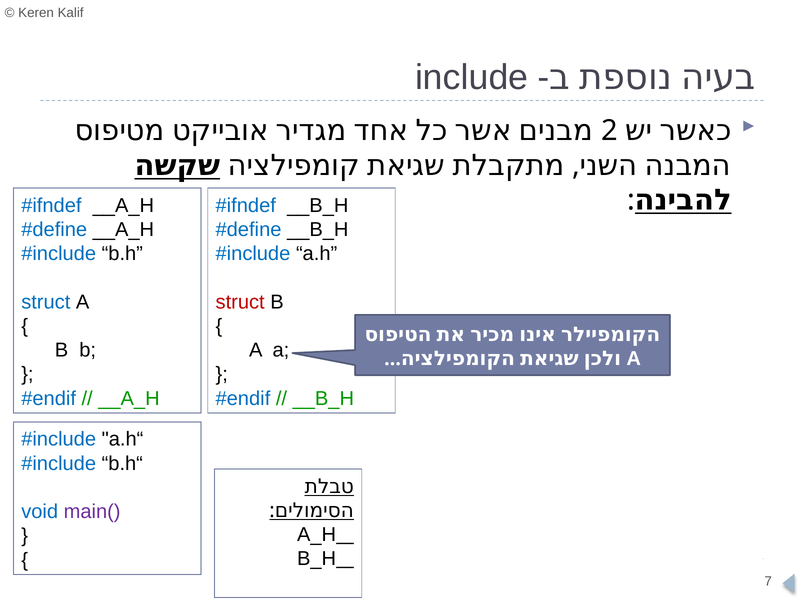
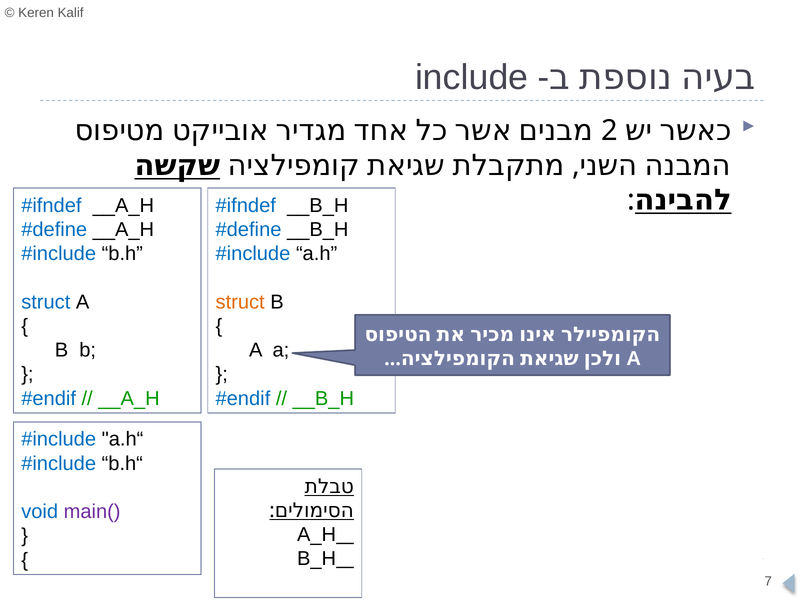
struct colour: red -> orange (240, 302)
